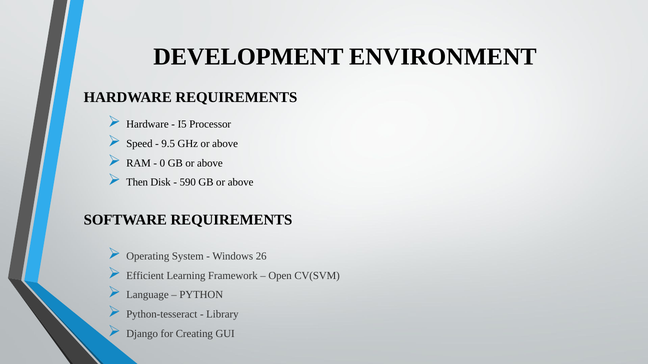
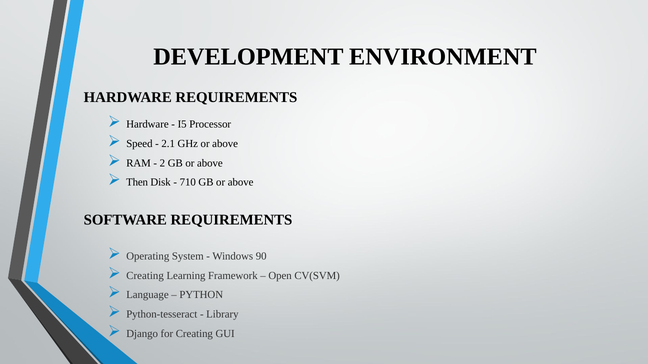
9.5: 9.5 -> 2.1 (168, 144)
0: 0 -> 2 (162, 163)
590: 590 -> 710 (188, 183)
26: 26 -> 90 (261, 256)
Efficient: Efficient -> Creating (145, 276)
